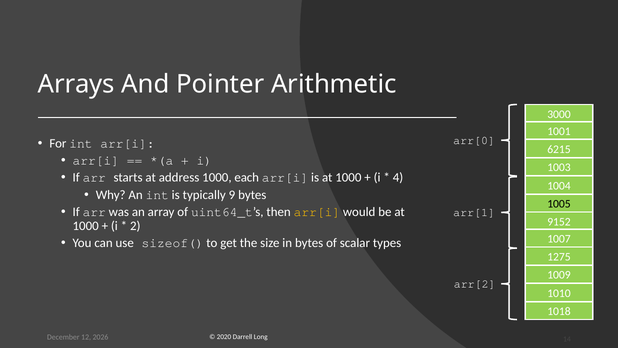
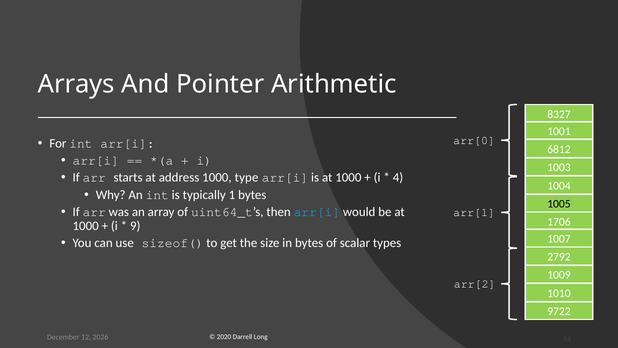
3000: 3000 -> 8327 (559, 114)
6215: 6215 -> 6812 (559, 149)
each: each -> type (247, 178)
9: 9 -> 1 (232, 195)
arr[i colour: yellow -> light blue (317, 212)
9152: 9152 -> 1706 (559, 222)
2: 2 -> 9 (135, 226)
1275: 1275 -> 2792 (559, 257)
1018: 1018 -> 9722 (559, 311)
